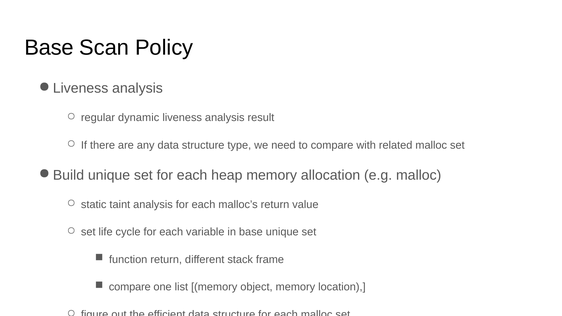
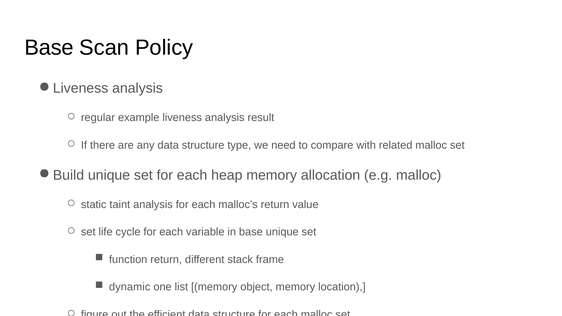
regular dynamic: dynamic -> example (139, 118)
compare: compare -> dynamic (130, 287)
